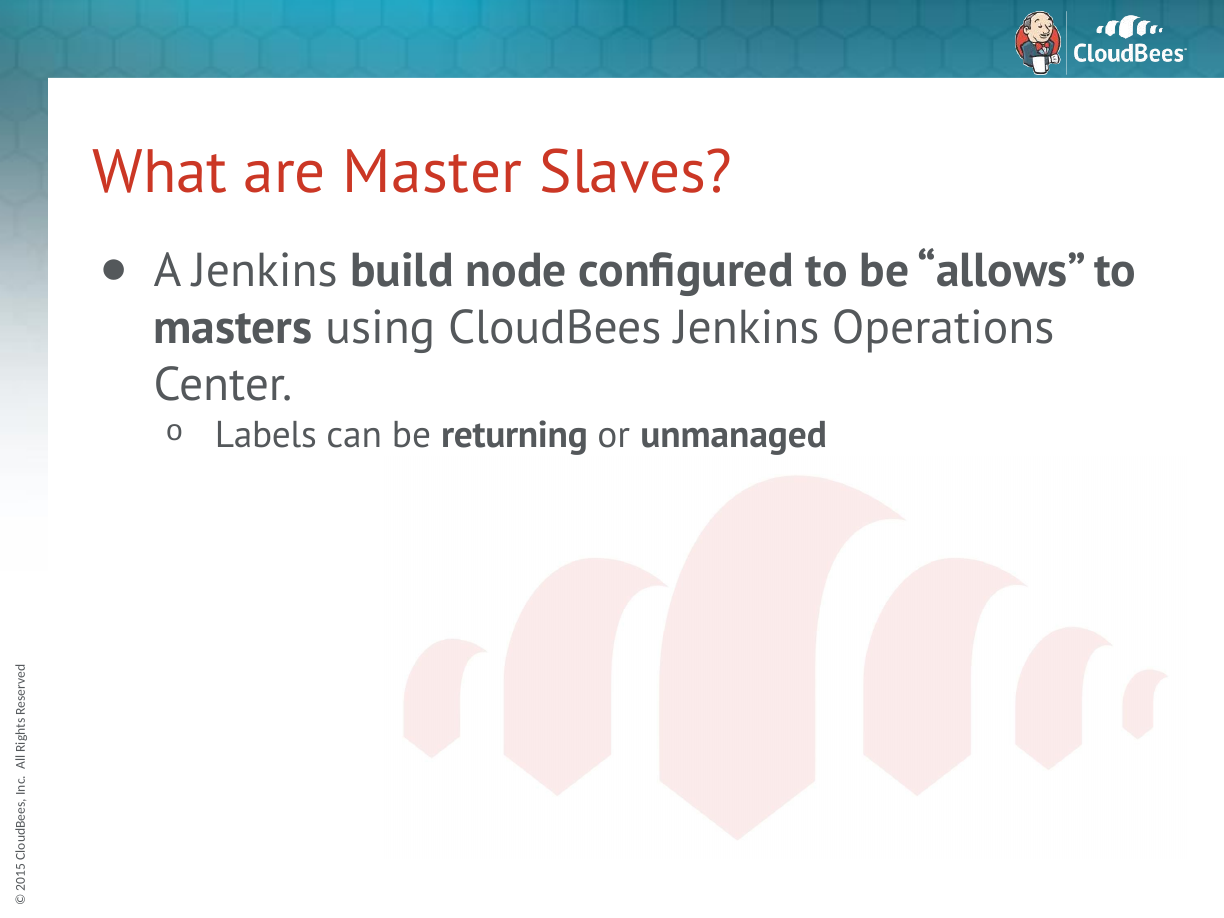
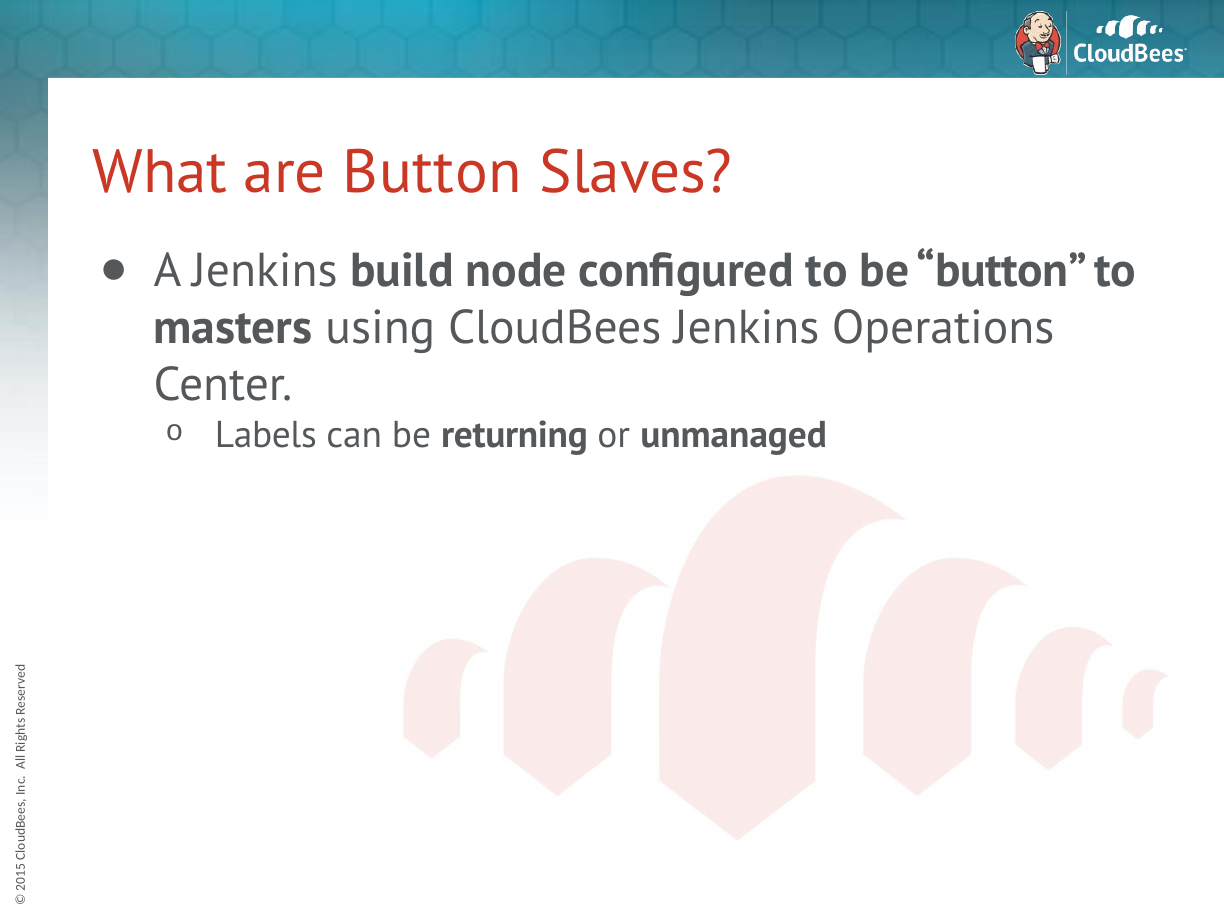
are Master: Master -> Button (432, 172)
be allows: allows -> button (1002, 271)
